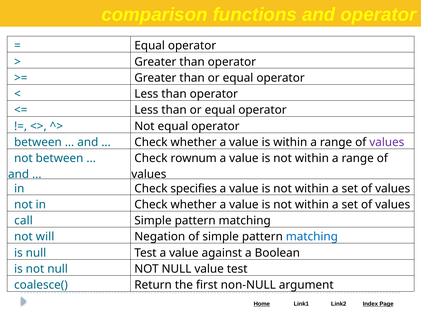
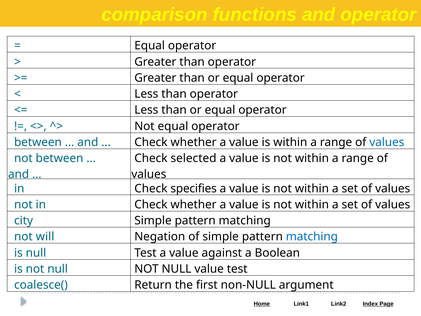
values colour: purple -> blue (387, 142)
rownum: rownum -> selected (194, 158)
call: call -> city (24, 221)
